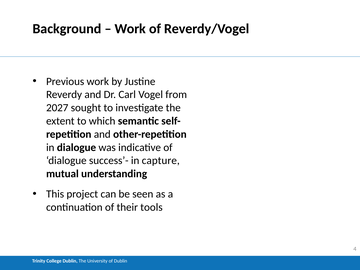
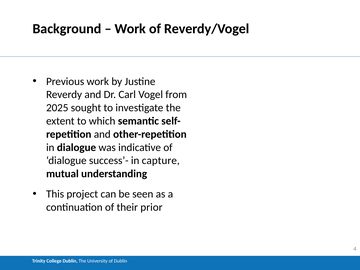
2027: 2027 -> 2025 (57, 108)
tools: tools -> prior (151, 207)
